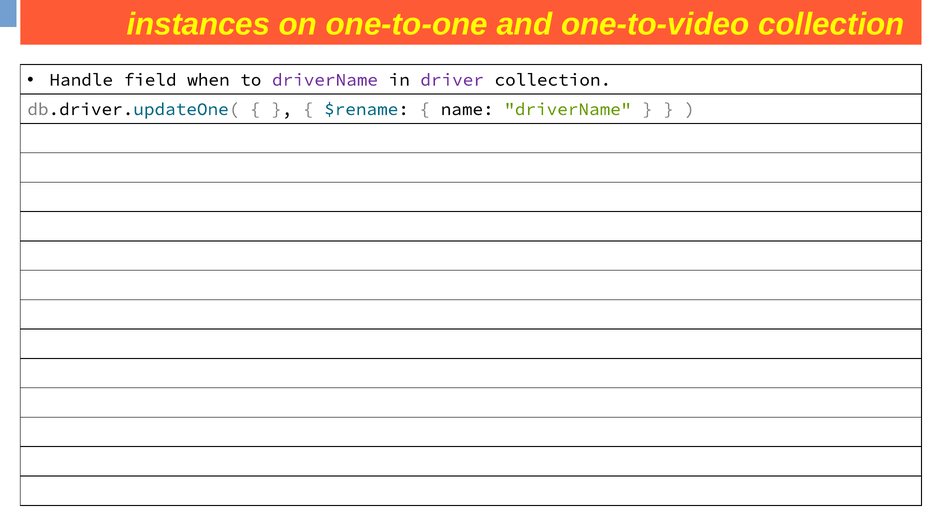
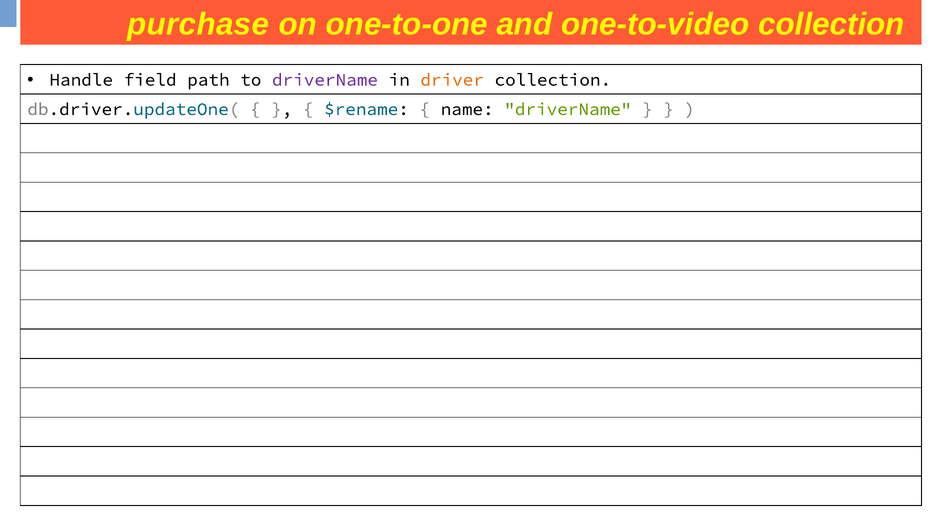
instances: instances -> purchase (198, 25)
when: when -> path (208, 80)
driver colour: purple -> orange (452, 80)
